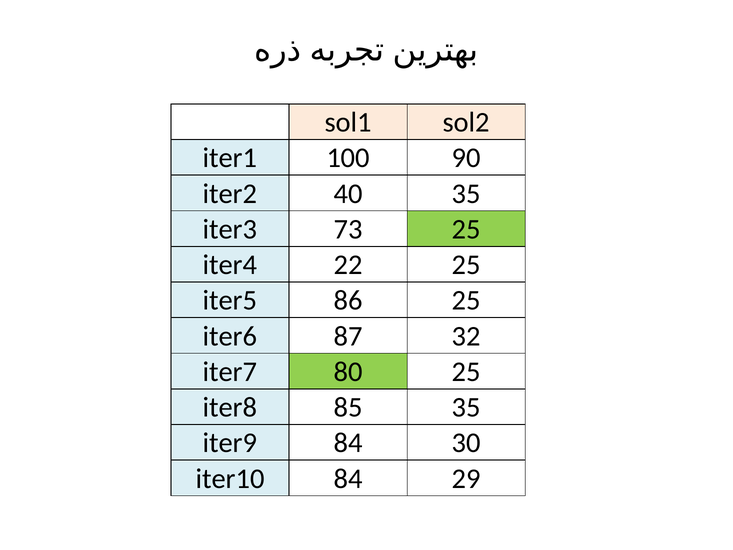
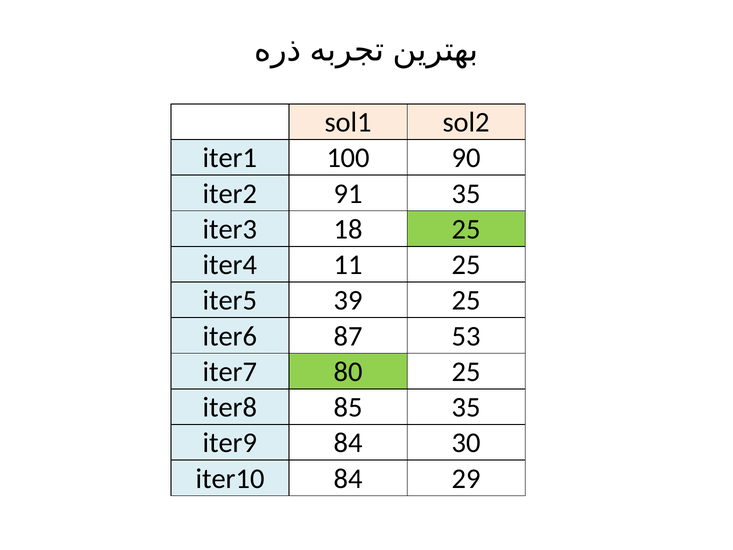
40: 40 -> 91 (348, 194)
73: 73 -> 18 (348, 229)
22: 22 -> 11 (348, 265)
86: 86 -> 39 (348, 300)
32: 32 -> 53 (466, 336)
